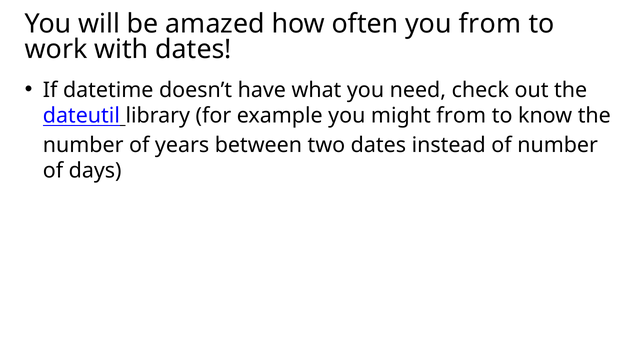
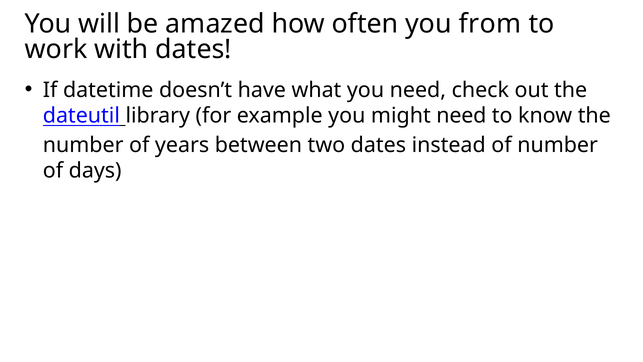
might from: from -> need (461, 116)
